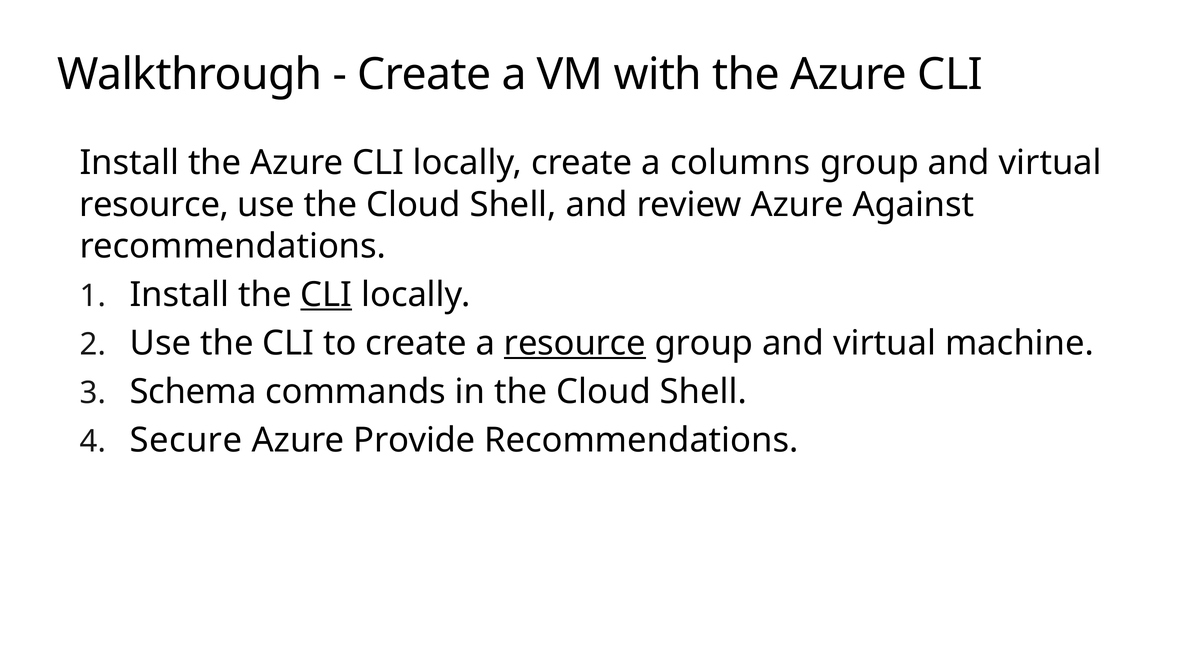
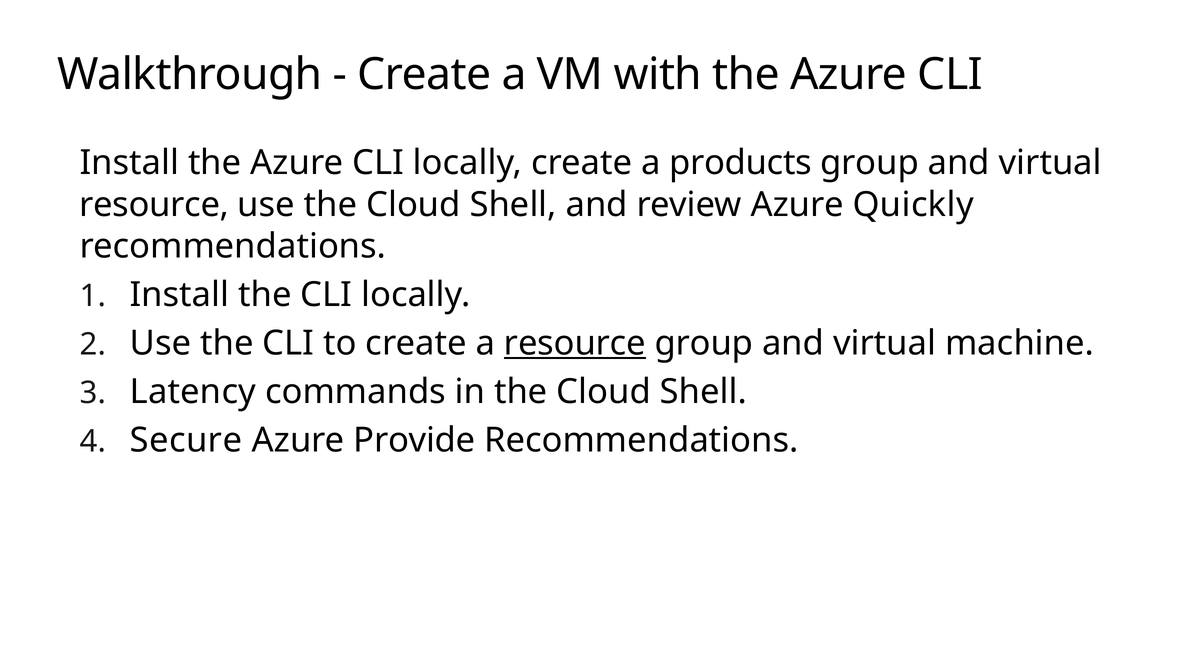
columns: columns -> products (741, 163)
Against: Against -> Quickly (913, 205)
CLI underline: present -> none (326, 295)
Schema: Schema -> Latency (193, 392)
